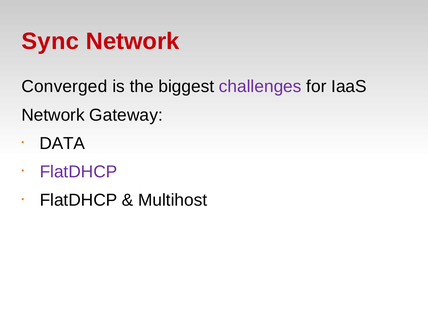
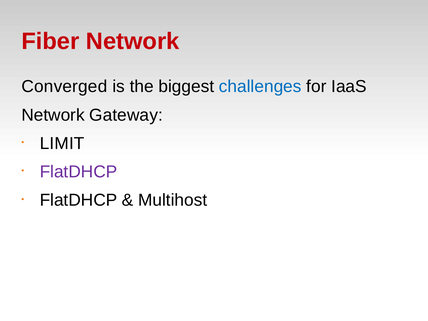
Sync: Sync -> Fiber (50, 41)
challenges colour: purple -> blue (260, 87)
DATA: DATA -> LIMIT (62, 143)
